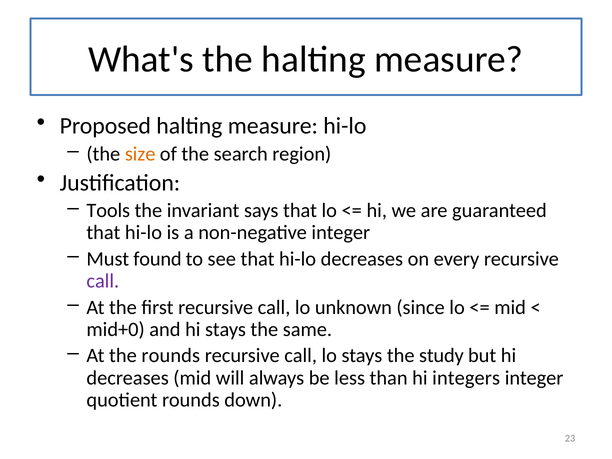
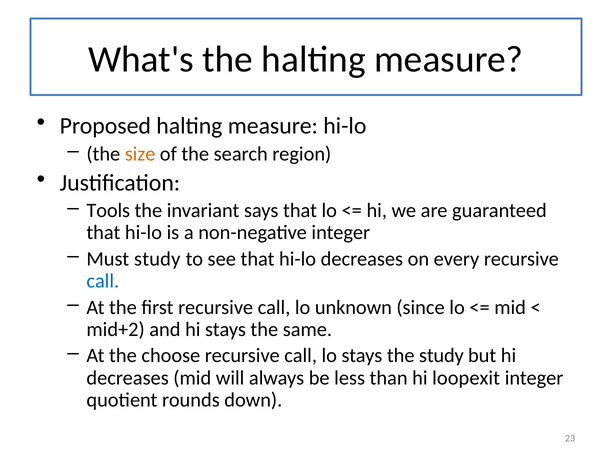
Must found: found -> study (157, 259)
call colour: purple -> blue (103, 281)
mid+0: mid+0 -> mid+2 (116, 329)
the rounds: rounds -> choose (171, 356)
integers: integers -> loopexit (466, 378)
